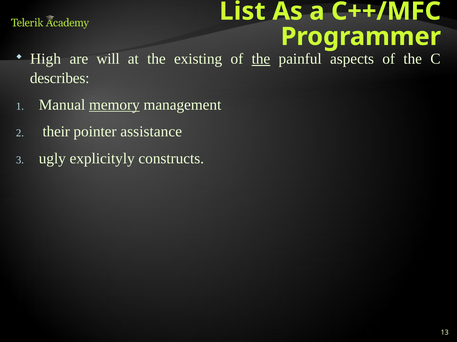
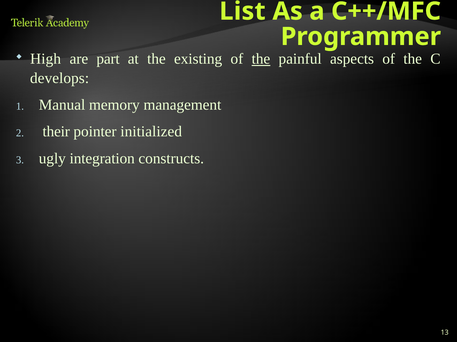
will: will -> part (108, 59)
describes: describes -> develops (60, 78)
memory underline: present -> none (114, 105)
assistance: assistance -> initialized (151, 132)
explicityly: explicityly -> integration (102, 159)
